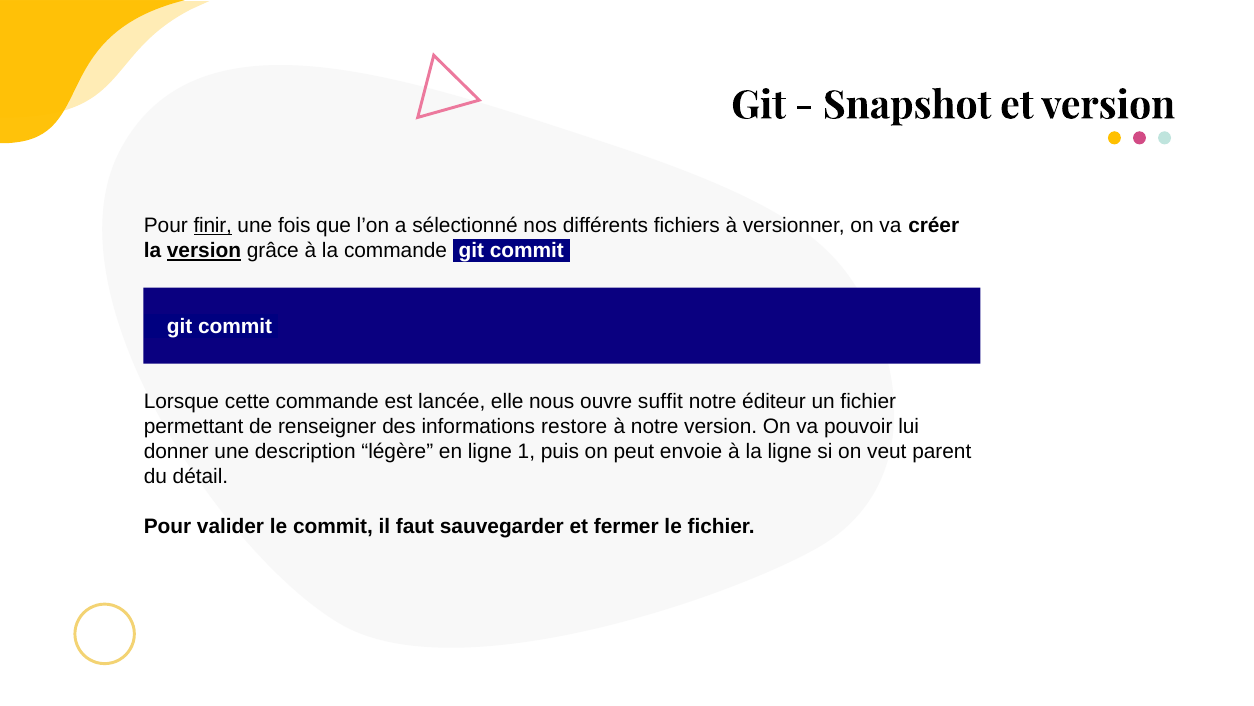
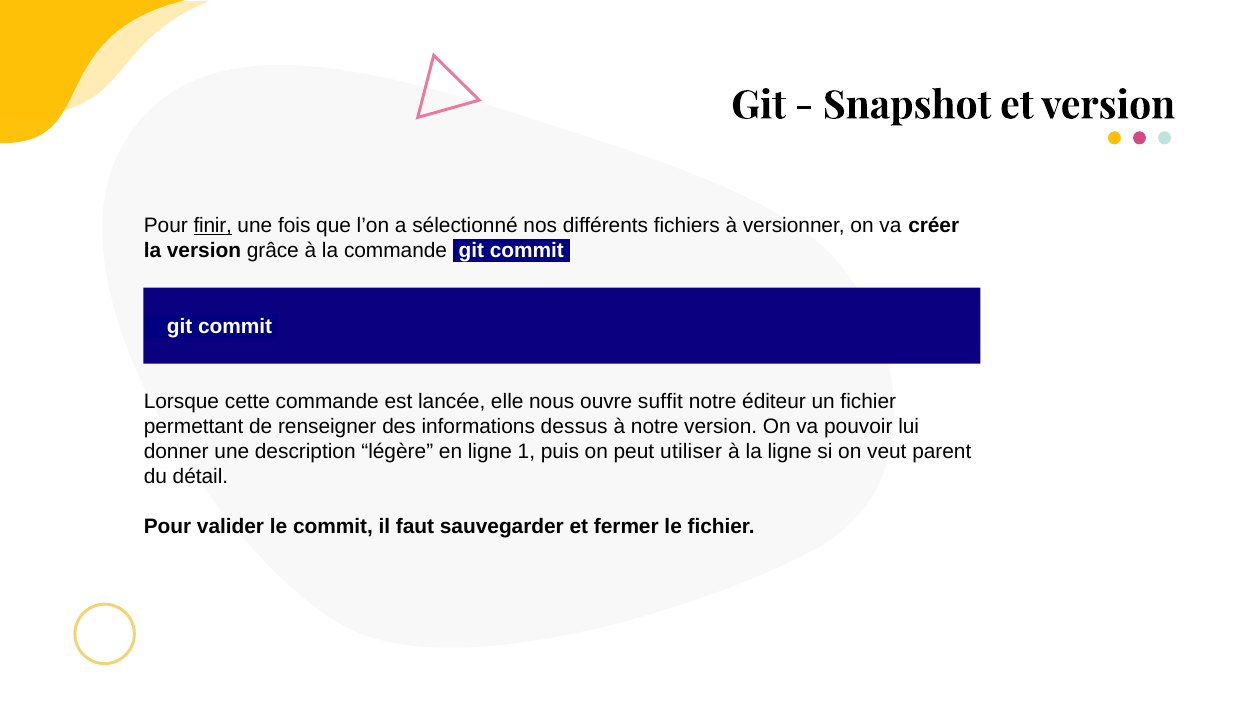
version underline: present -> none (204, 251)
restore: restore -> dessus (574, 426)
envoie: envoie -> utiliser (691, 451)
